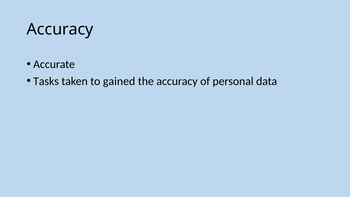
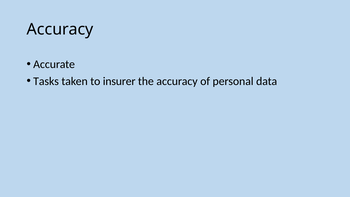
gained: gained -> insurer (119, 81)
